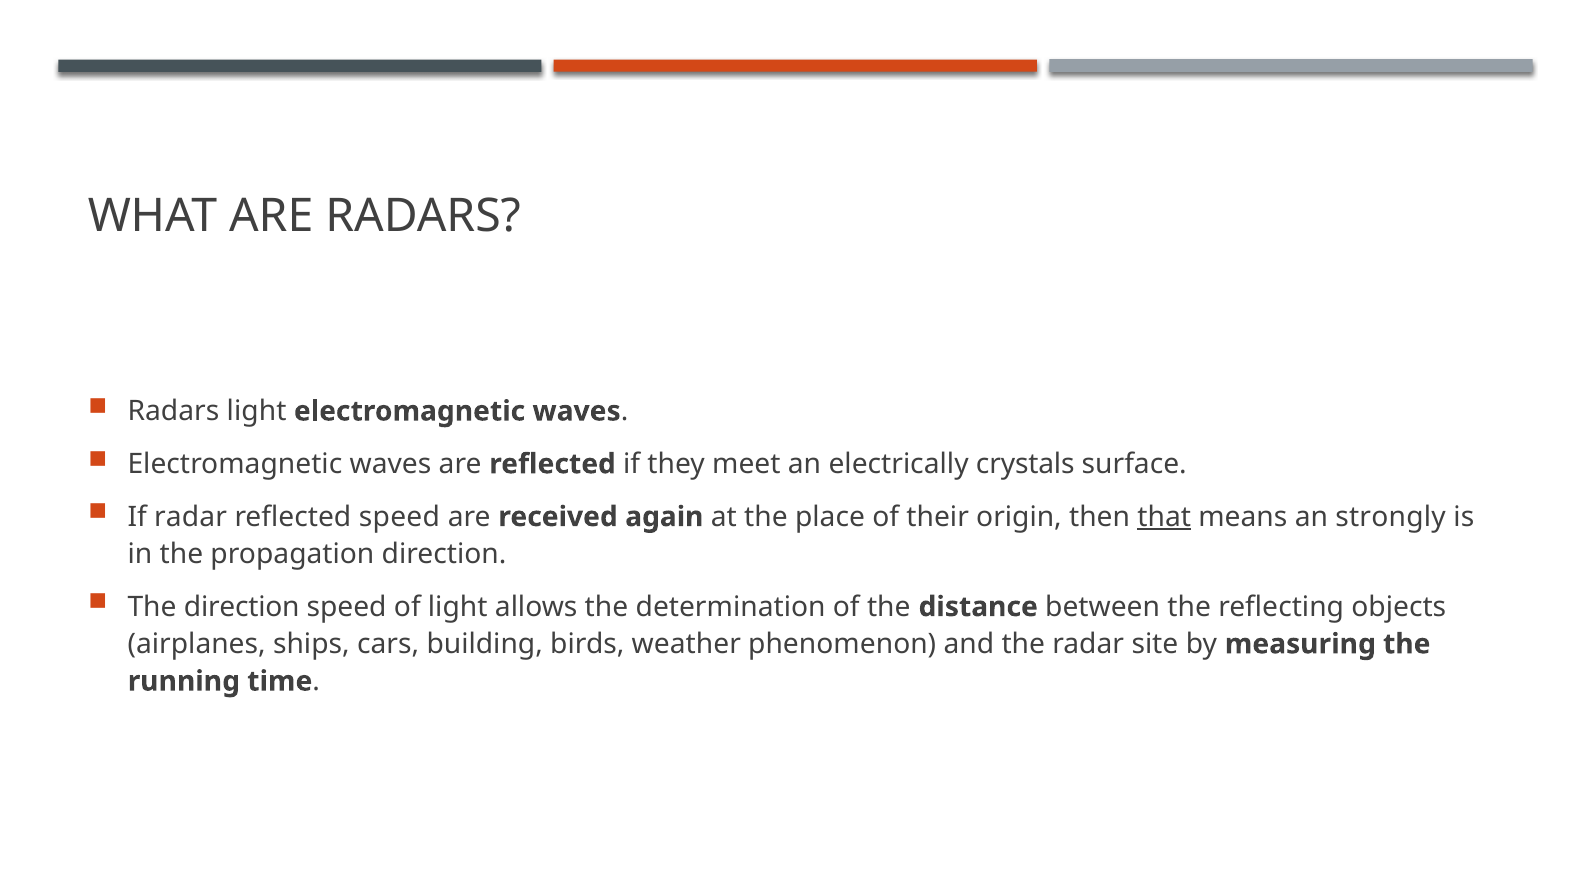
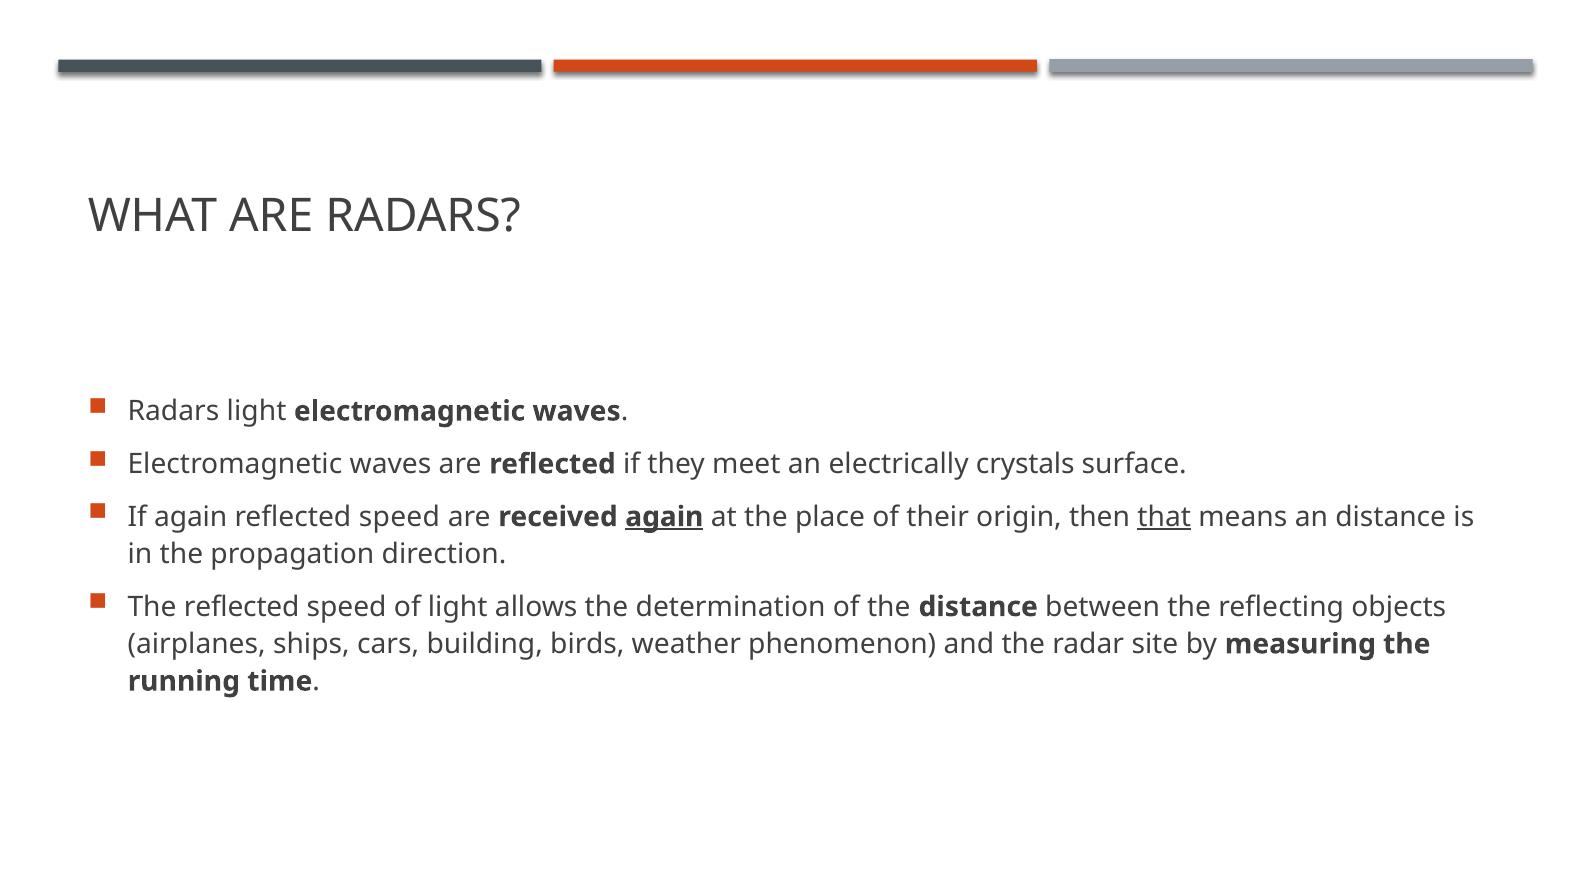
If radar: radar -> again (191, 517)
again underline: none -> present (664, 517)
an strongly: strongly -> distance (1391, 517)
The direction: direction -> reflected (242, 607)
